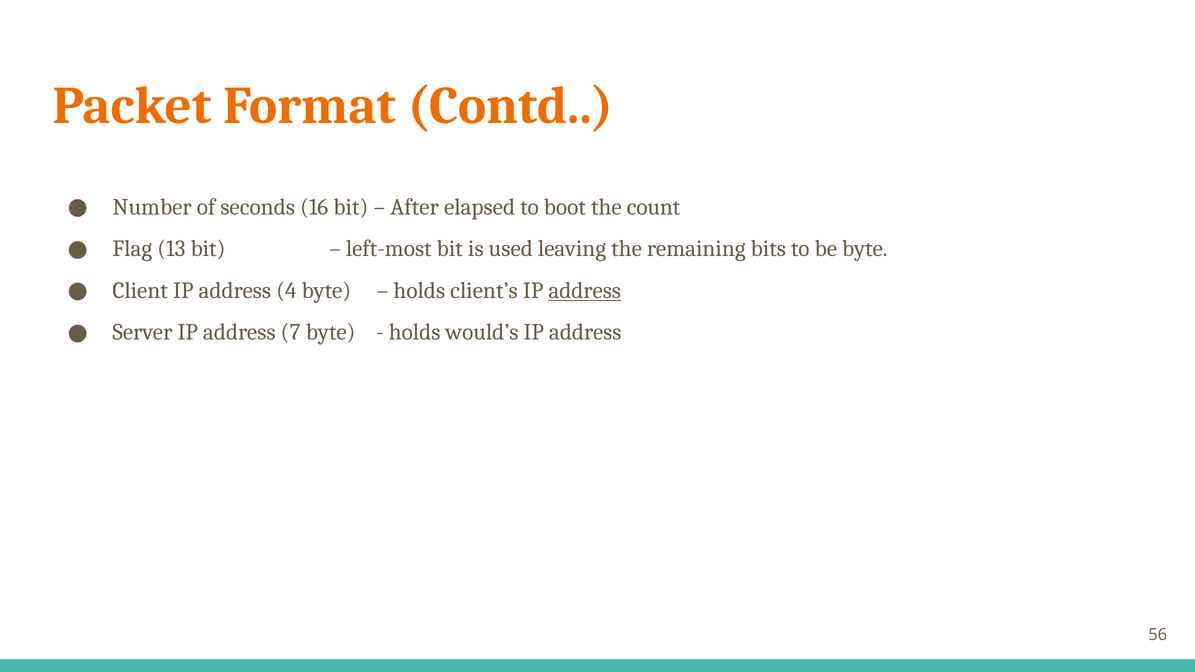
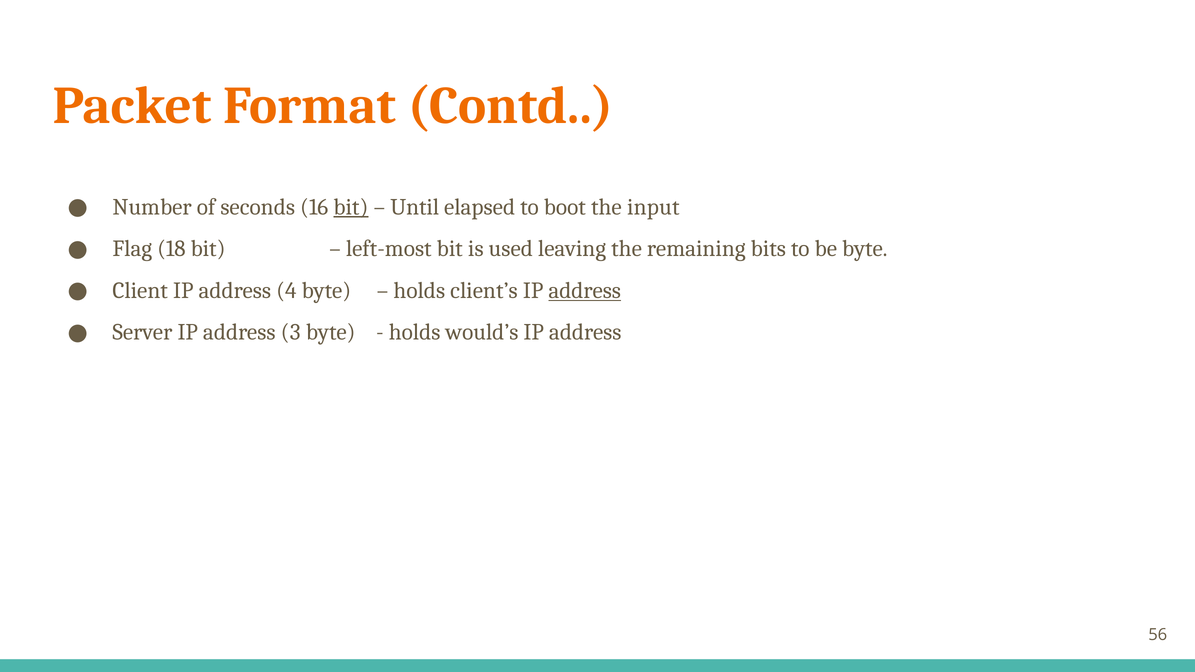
bit underline: none -> present (351, 207)
After: After -> Until (415, 207)
count: count -> input (653, 207)
13: 13 -> 18 (171, 249)
7: 7 -> 3 (291, 332)
